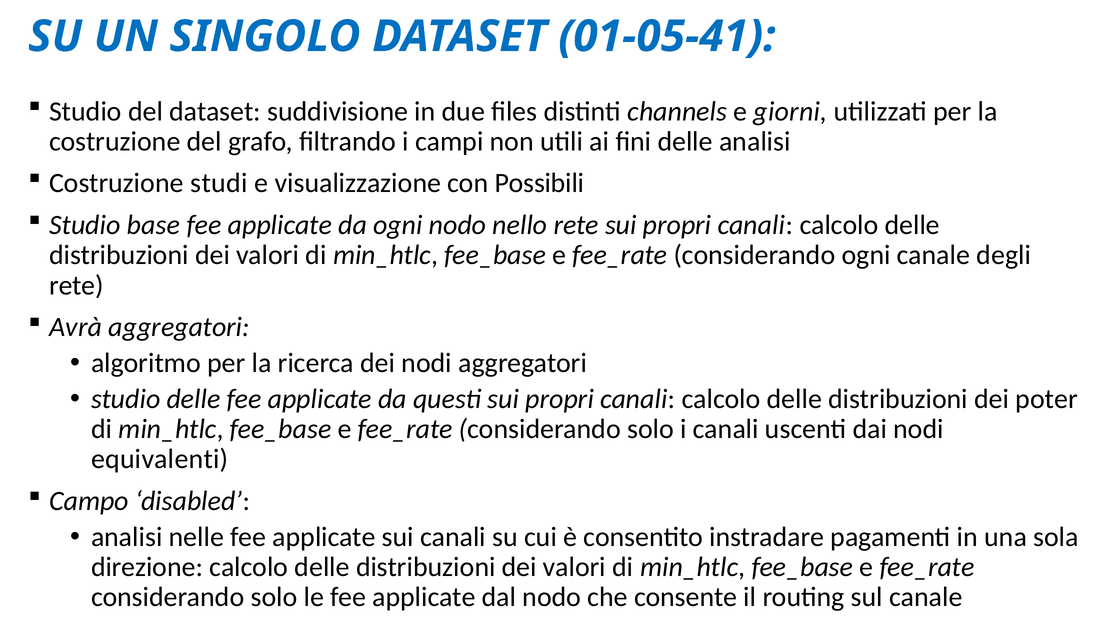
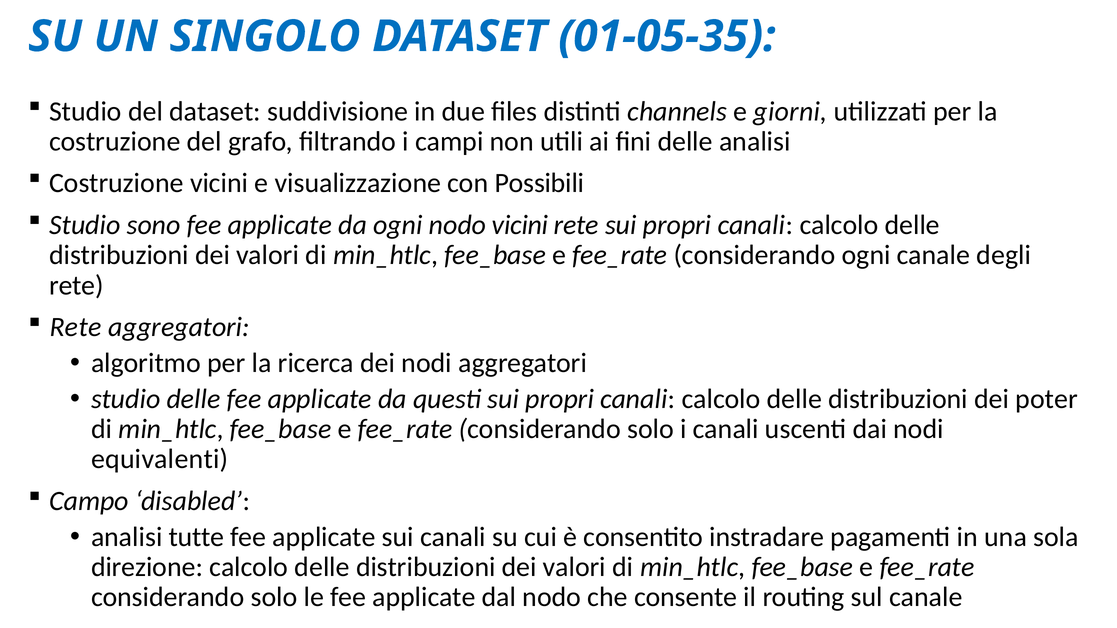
01-05-41: 01-05-41 -> 01-05-35 (667, 36)
Costruzione studi: studi -> vicini (219, 183)
base: base -> sono (154, 225)
nodo nello: nello -> vicini (520, 225)
Avrà: Avrà -> Rete (76, 327)
nelle: nelle -> tutte (197, 537)
